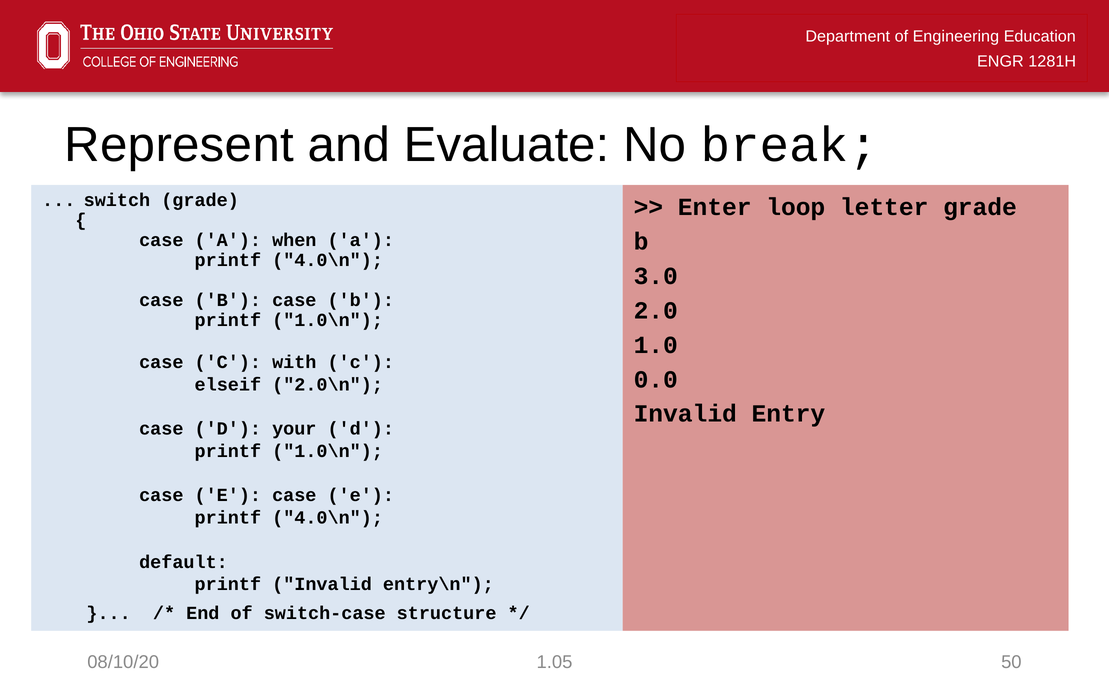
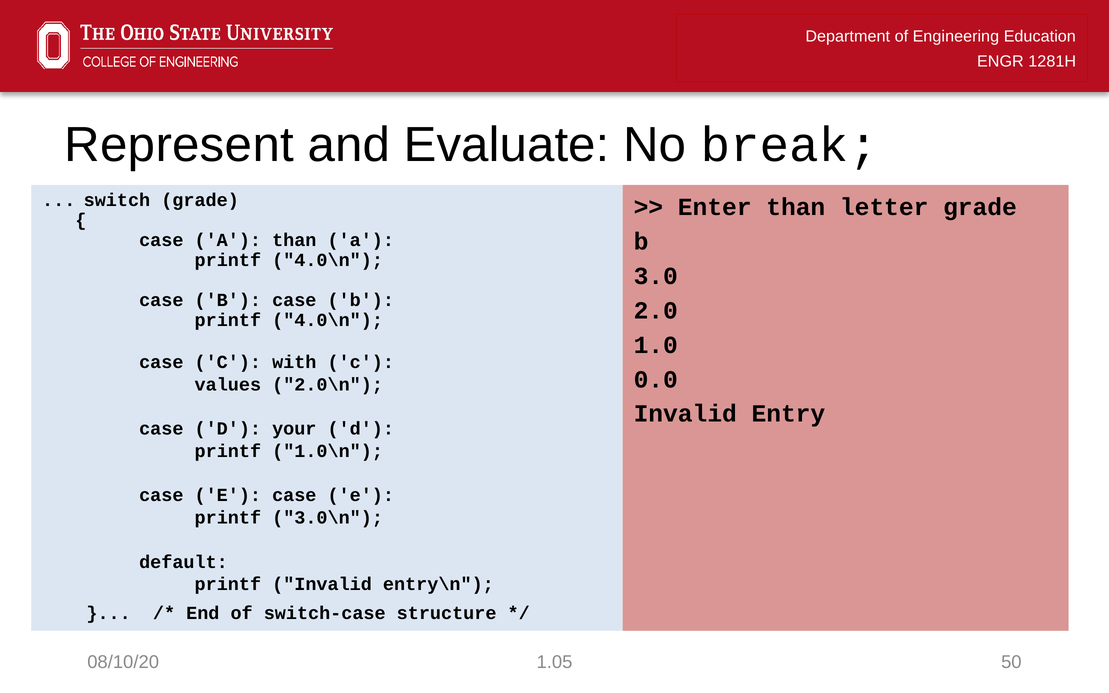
Enter loop: loop -> than (796, 207)
A when: when -> than (294, 240)
1.0\n: 1.0\n -> 4.0\n (328, 320)
elseif: elseif -> values (228, 385)
4.0\n: 4.0\n -> 3.0\n (328, 518)
